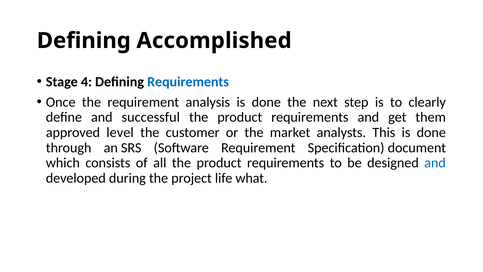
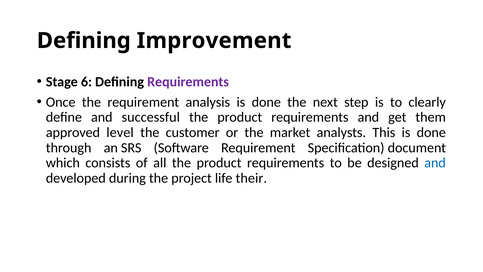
Accomplished: Accomplished -> Improvement (214, 41)
4: 4 -> 6 (86, 82)
Requirements colour: blue -> purple (188, 82)
what: what -> their (251, 178)
